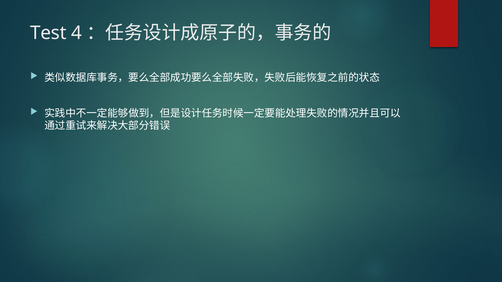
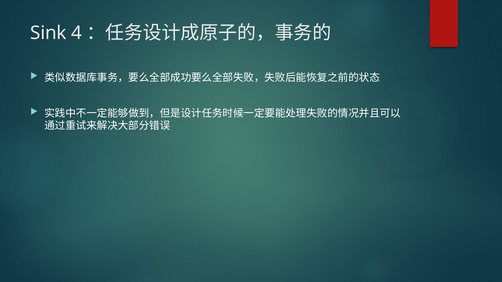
Test: Test -> Sink (48, 33)
